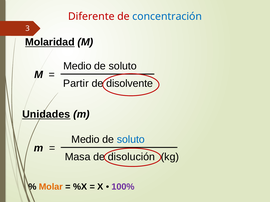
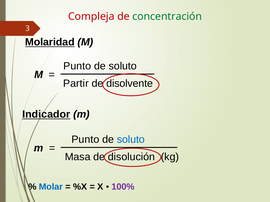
Diferente: Diferente -> Compleja (91, 16)
concentración colour: blue -> green (167, 16)
Medio: Medio -> Punto (77, 66)
Unidades: Unidades -> Indicador (46, 115)
Medio: Medio -> Punto (85, 140)
Molar colour: orange -> blue (51, 187)
